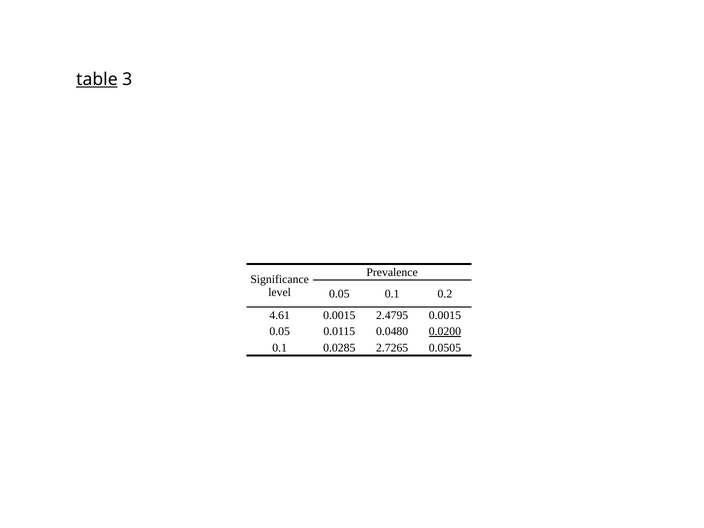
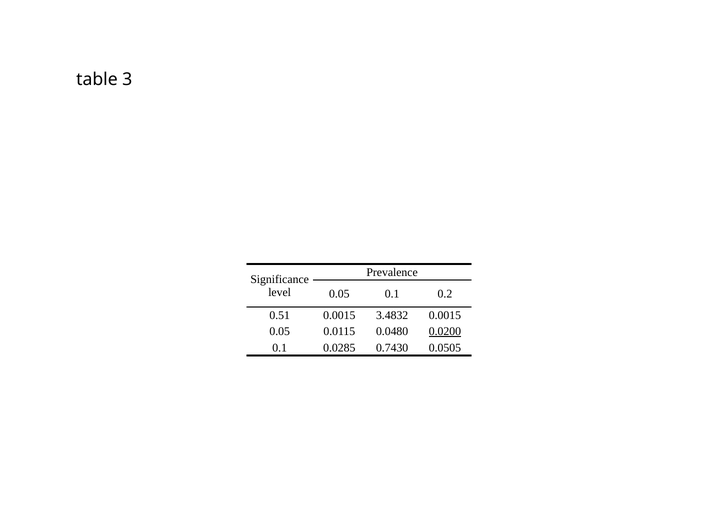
table underline: present -> none (97, 80)
4.61: 4.61 -> 0.51 (280, 315)
2.4795: 2.4795 -> 3.4832 (392, 315)
2.7265: 2.7265 -> 0.7430 (392, 348)
